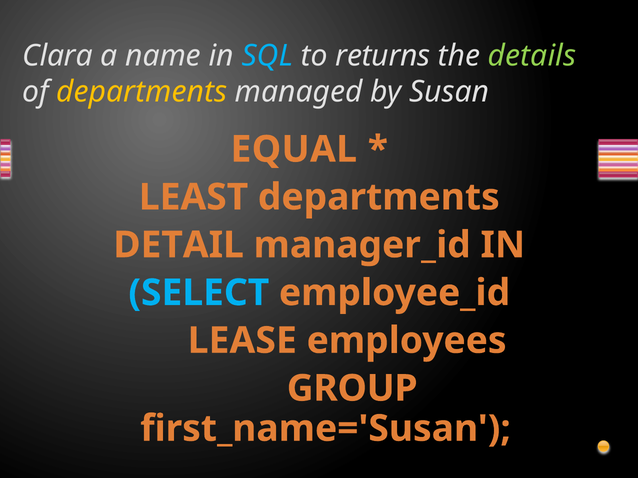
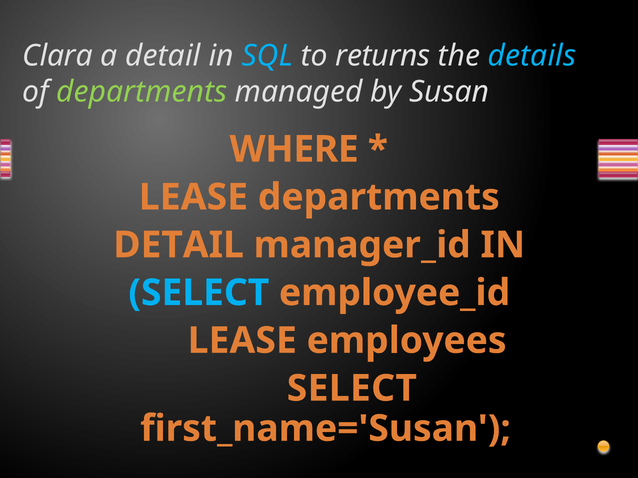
a name: name -> detail (163, 56)
details colour: light green -> light blue (532, 56)
departments colour: yellow -> light green (142, 92)
EQUAL: EQUAL -> WHERE (294, 150)
LEAST: LEAST -> LEASE (193, 197)
GROUP: GROUP -> SELECT (352, 389)
